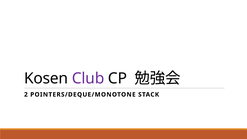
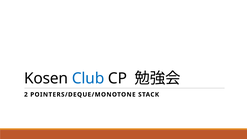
Club colour: purple -> blue (88, 78)
